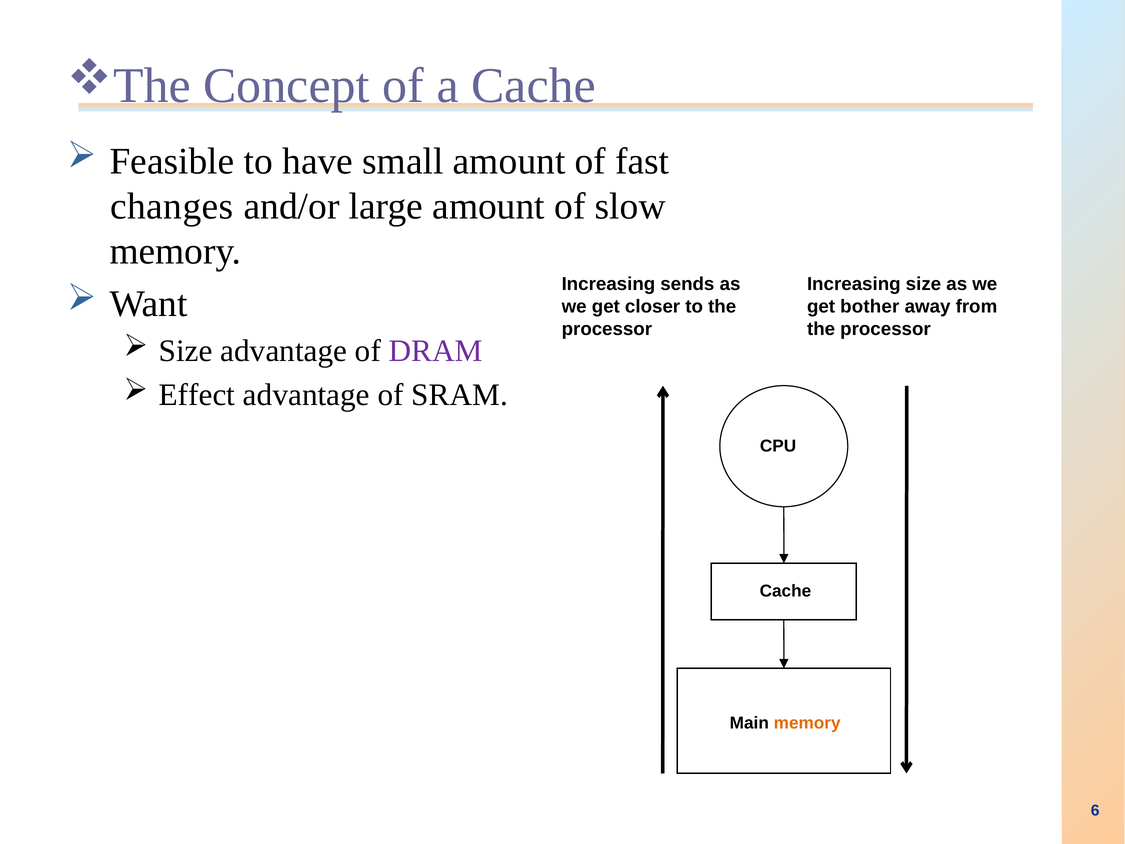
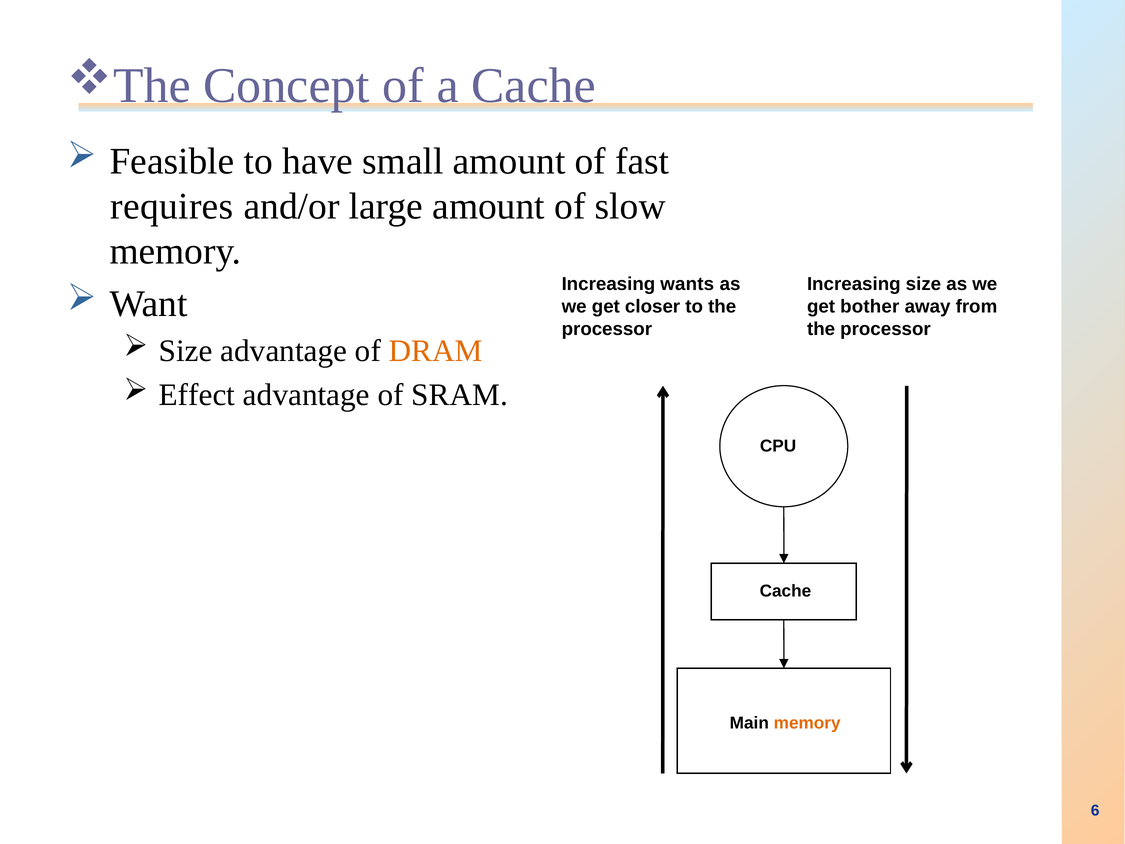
changes: changes -> requires (172, 206)
sends: sends -> wants (687, 284)
DRAM colour: purple -> orange (436, 351)
